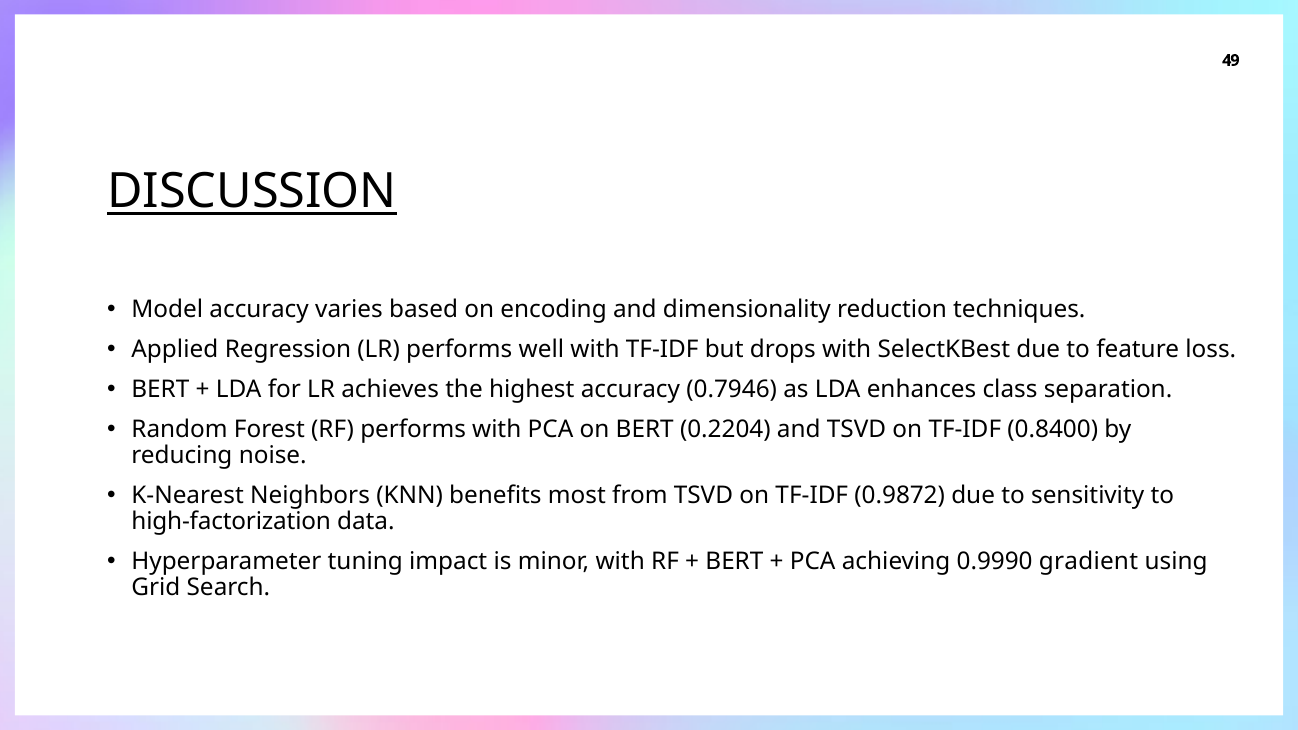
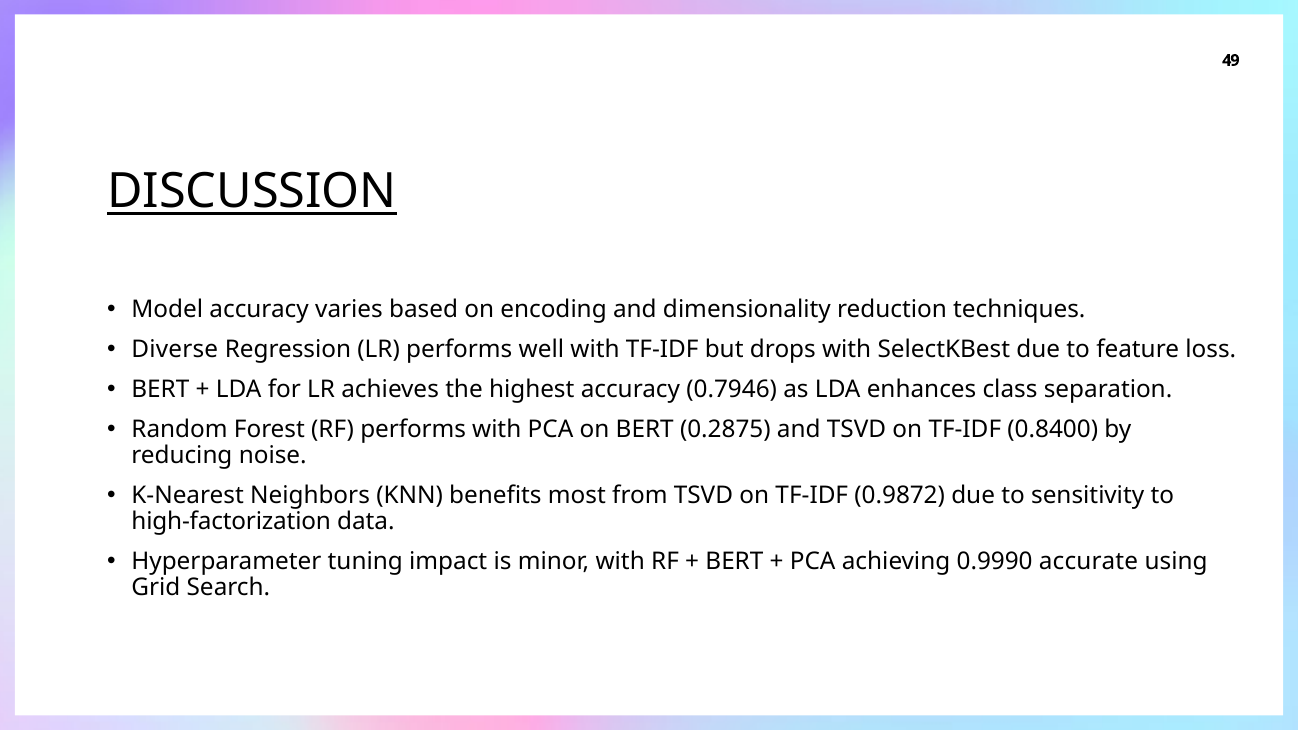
Applied: Applied -> Diverse (175, 350)
0.2204: 0.2204 -> 0.2875 (725, 429)
gradient: gradient -> accurate (1089, 562)
